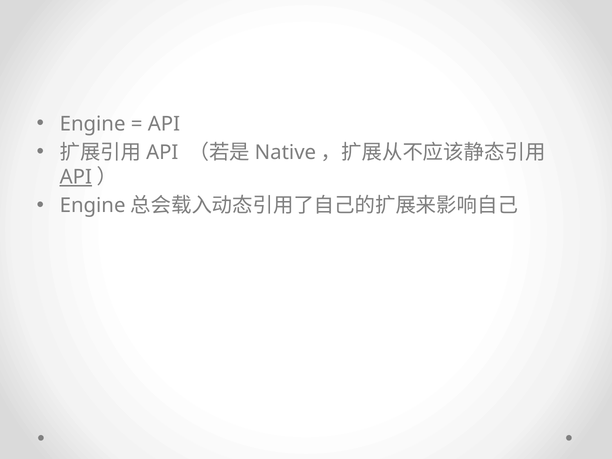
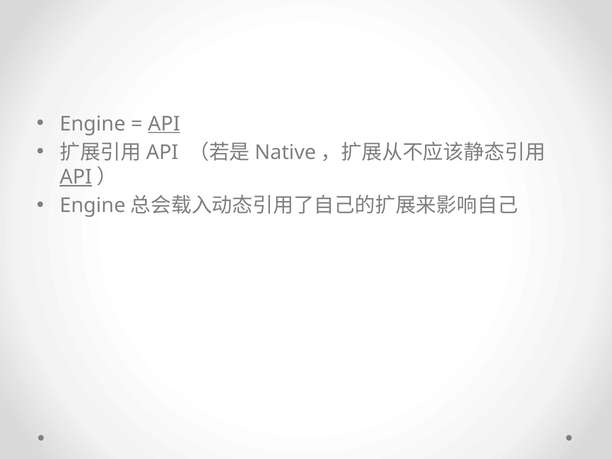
API underline: none -> present (164, 124)
